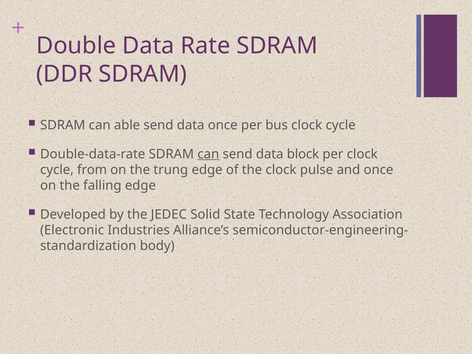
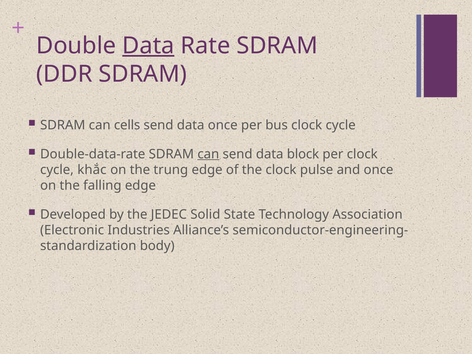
Data underline: none -> present (148, 46)
able: able -> cells (127, 125)
from: from -> khắc (92, 170)
